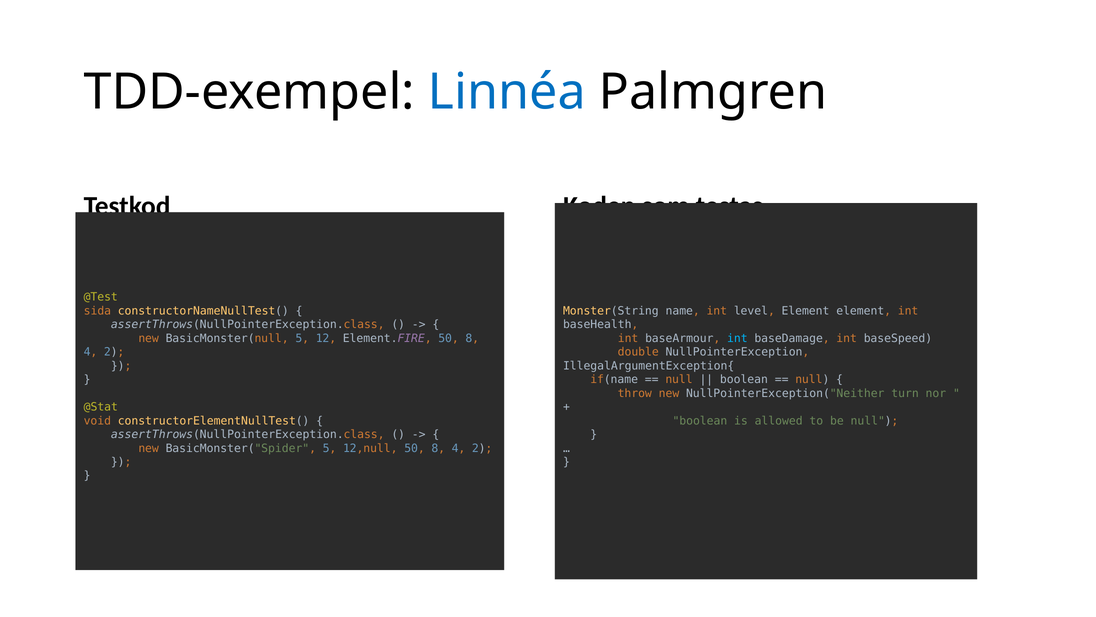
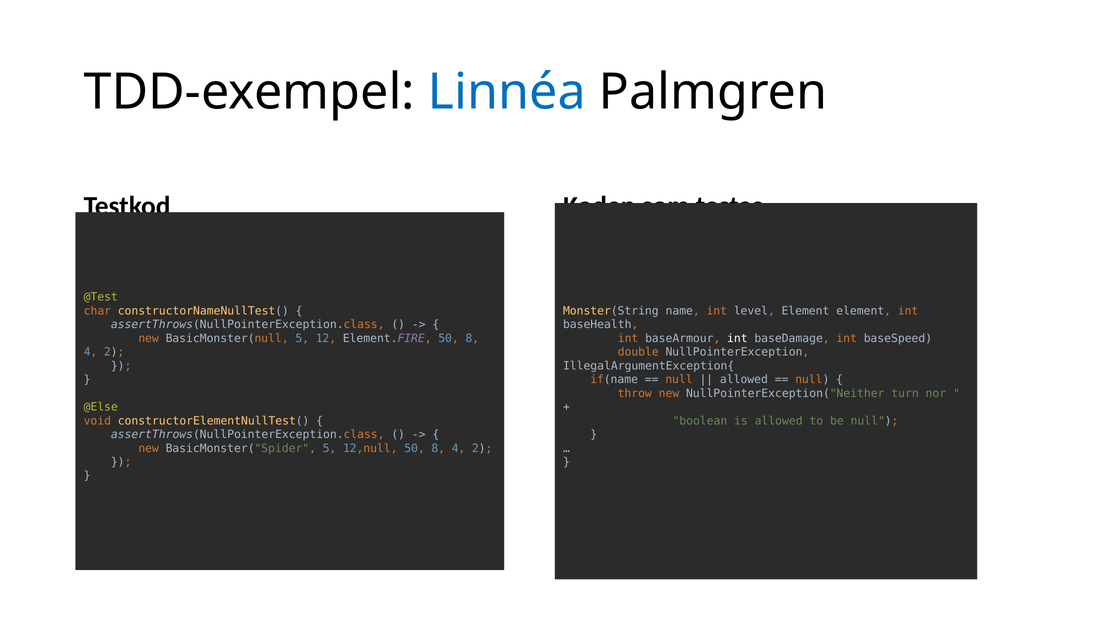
sida: sida -> char (97, 311)
int colour: light blue -> white (737, 338)
boolean: boolean -> allowed (744, 379)
@Stat: @Stat -> @Else (101, 407)
